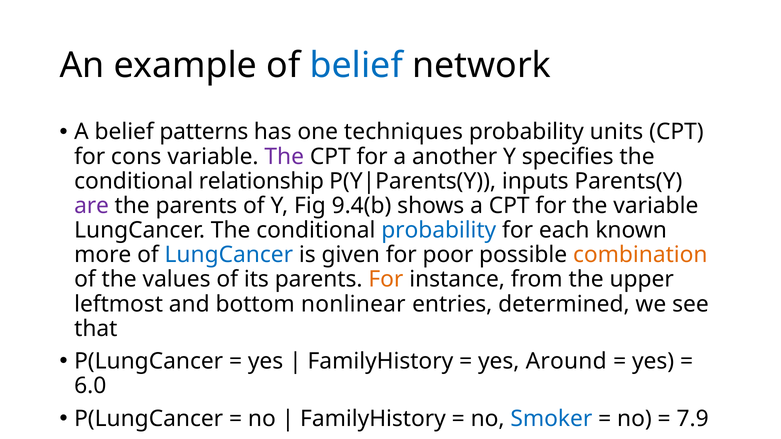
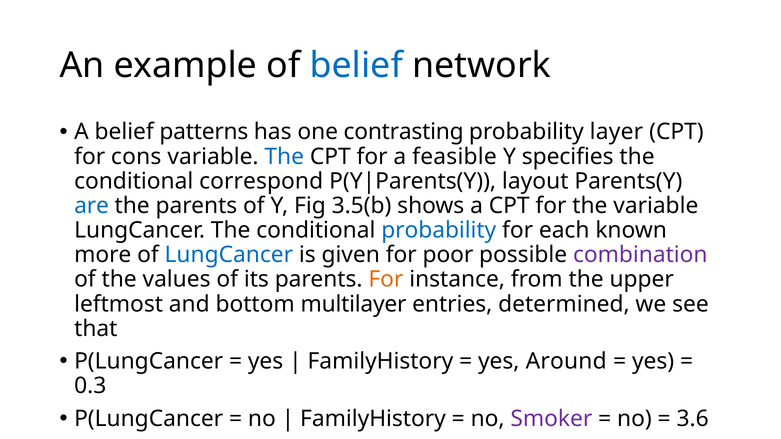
techniques: techniques -> contrasting (404, 132)
units: units -> layer (616, 132)
The colour: purple -> blue (284, 157)
another: another -> feasible (455, 157)
relationship: relationship -> correspond (261, 181)
inputs: inputs -> layout (535, 181)
are colour: purple -> blue (92, 206)
9.4(b: 9.4(b -> 3.5(b (362, 206)
combination colour: orange -> purple (640, 255)
nonlinear: nonlinear -> multilayer (354, 304)
6.0: 6.0 -> 0.3 (90, 386)
Smoker colour: blue -> purple (551, 419)
7.9: 7.9 -> 3.6 (693, 419)
